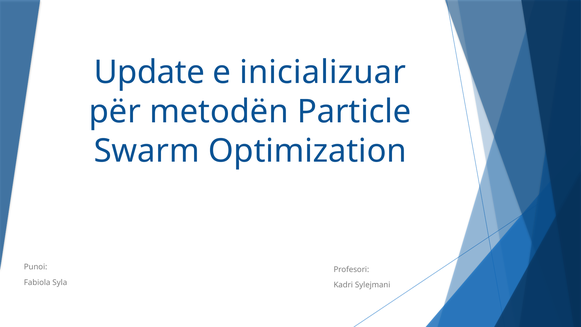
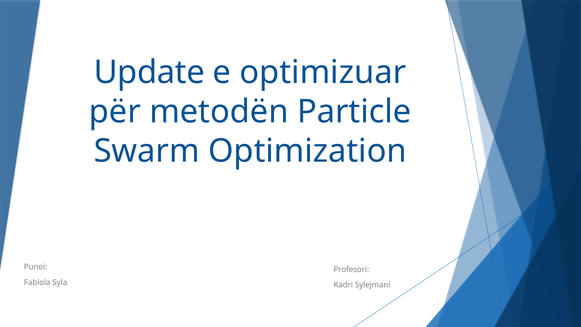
inicializuar: inicializuar -> optimizuar (323, 72)
